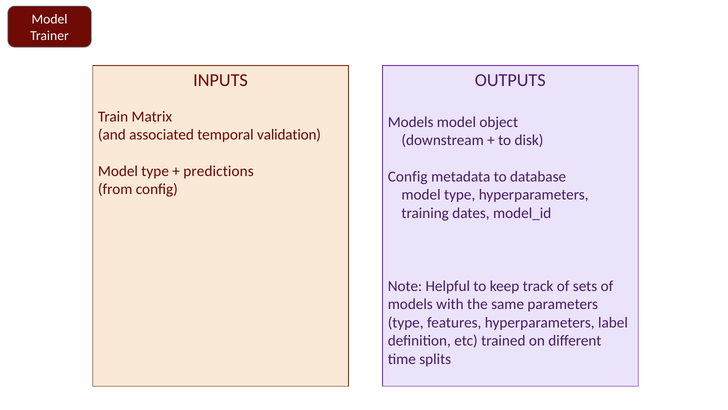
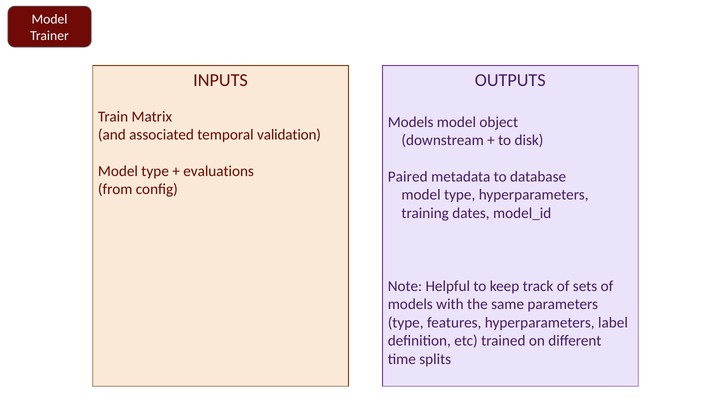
predictions: predictions -> evaluations (219, 171)
Config: Config -> Paired (408, 177)
